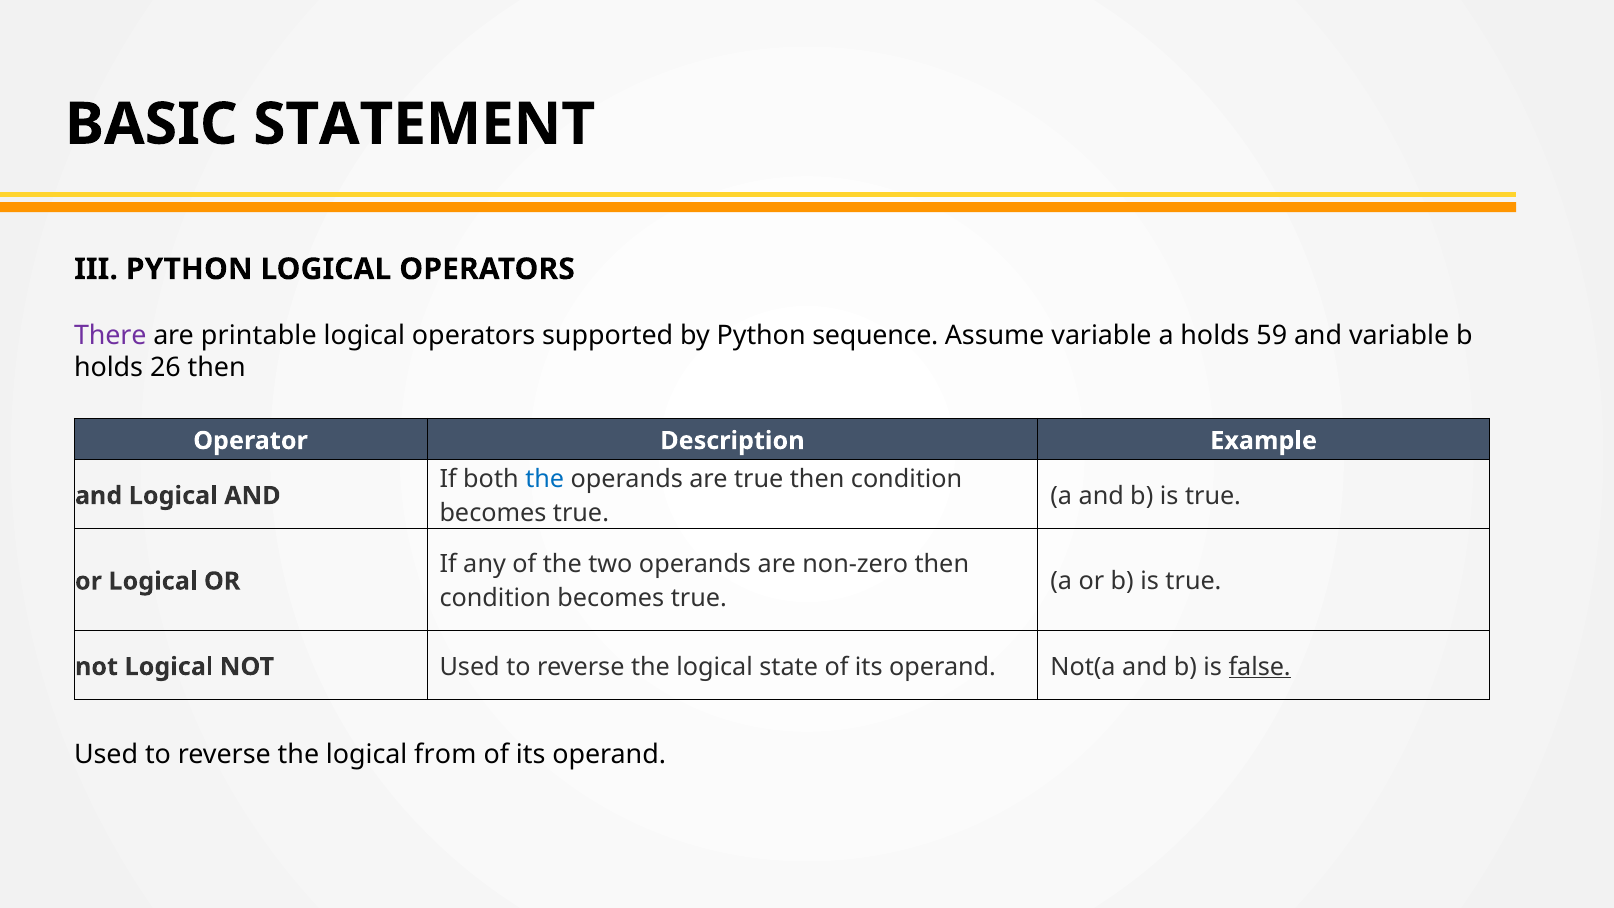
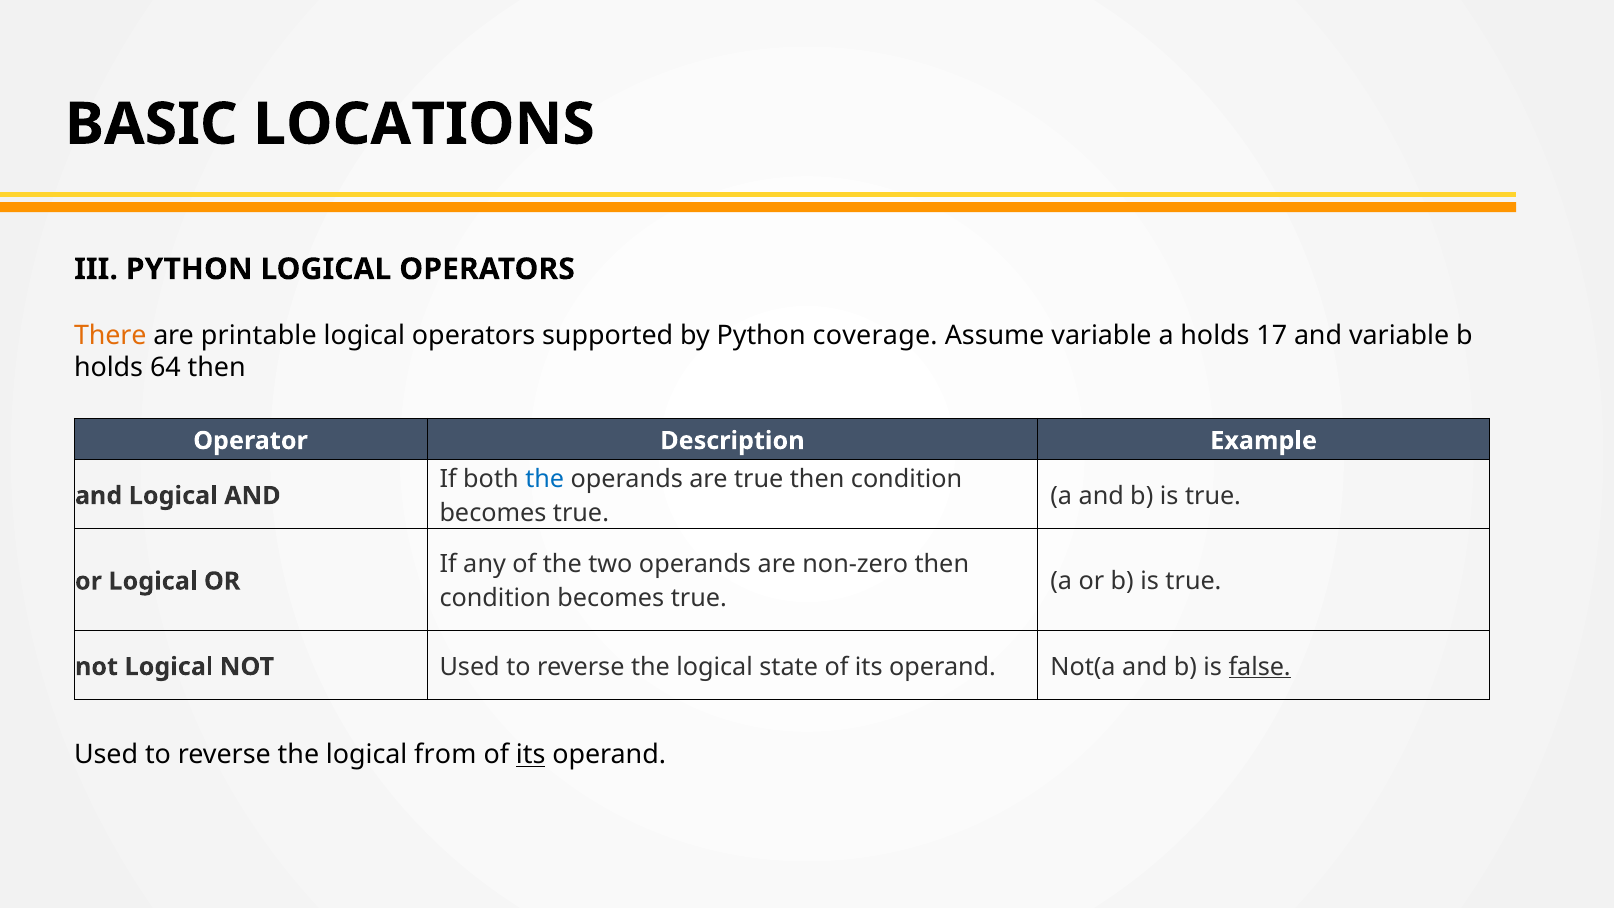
STATEMENT: STATEMENT -> LOCATIONS (424, 124)
There colour: purple -> orange (110, 335)
sequence: sequence -> coverage (875, 335)
59: 59 -> 17 (1272, 335)
26: 26 -> 64 (165, 368)
its underline: none -> present (531, 755)
